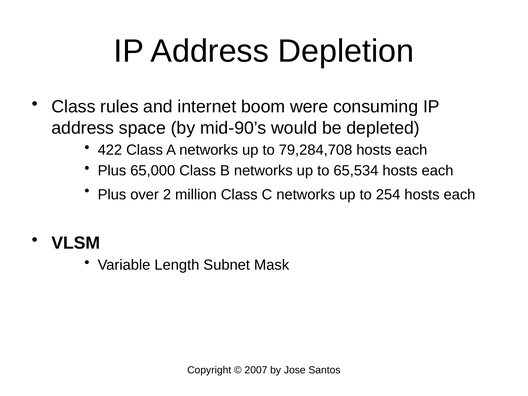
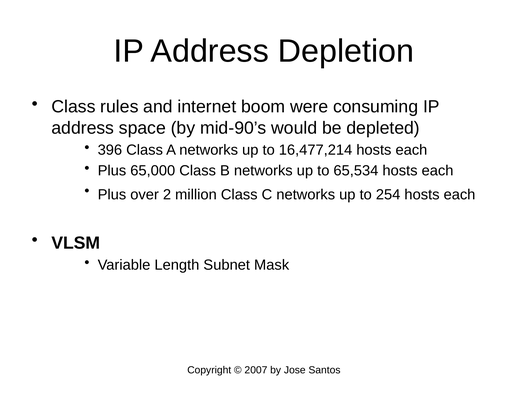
422: 422 -> 396 (110, 150)
79,284,708: 79,284,708 -> 16,477,214 (316, 150)
